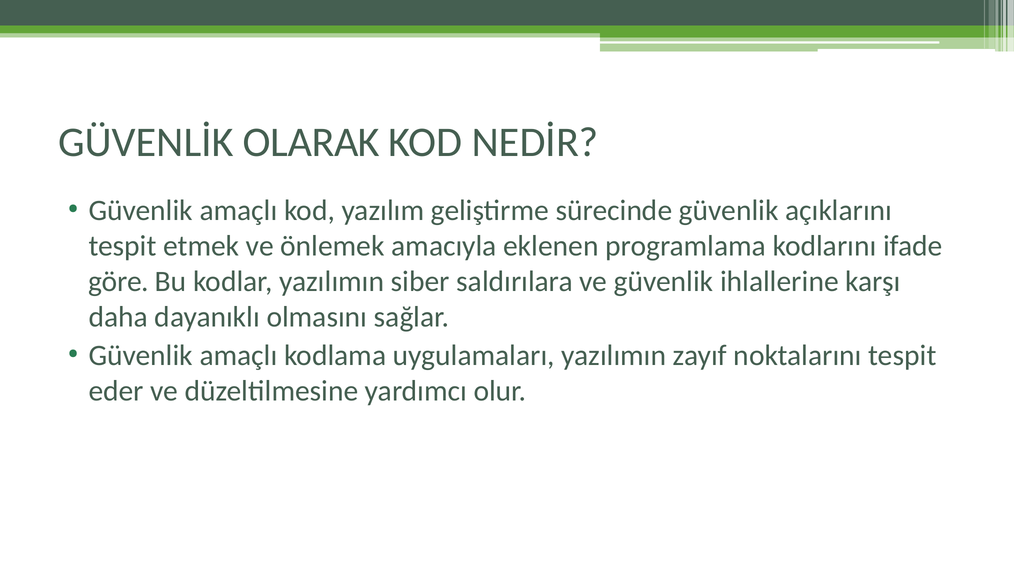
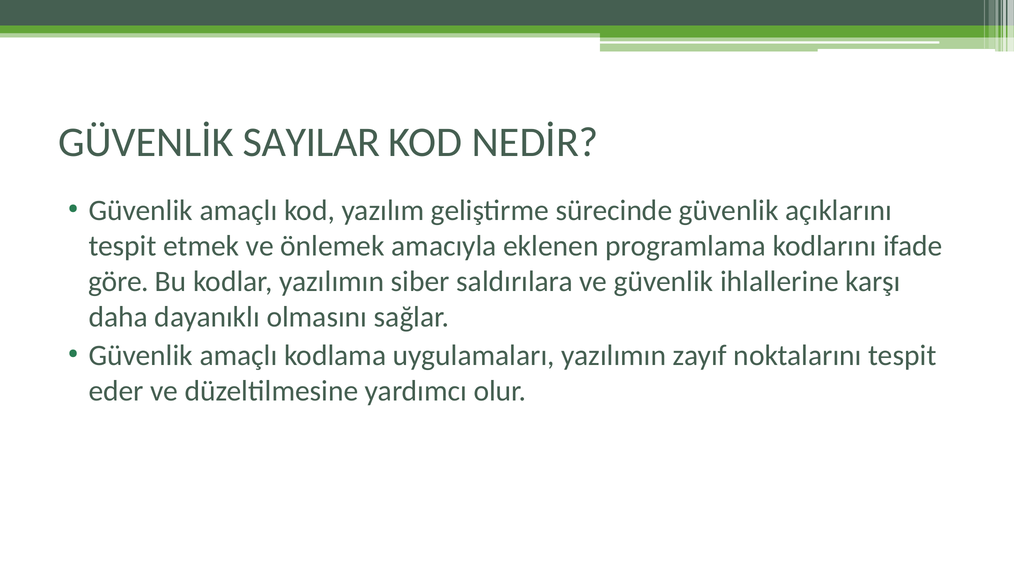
OLARAK: OLARAK -> SAYILAR (311, 142)
